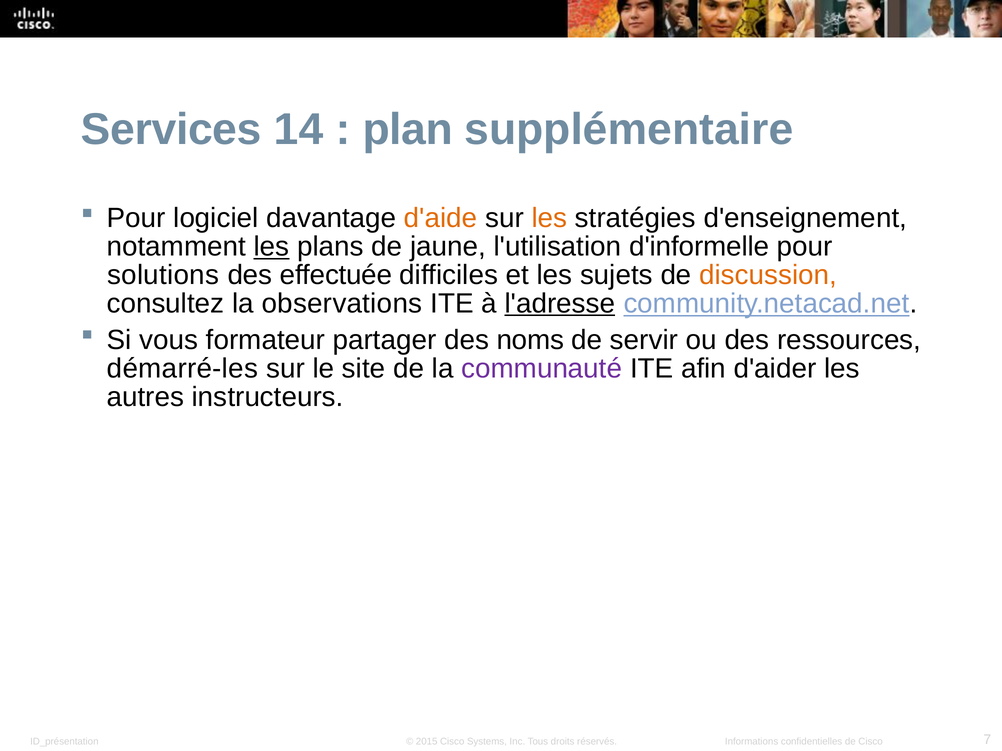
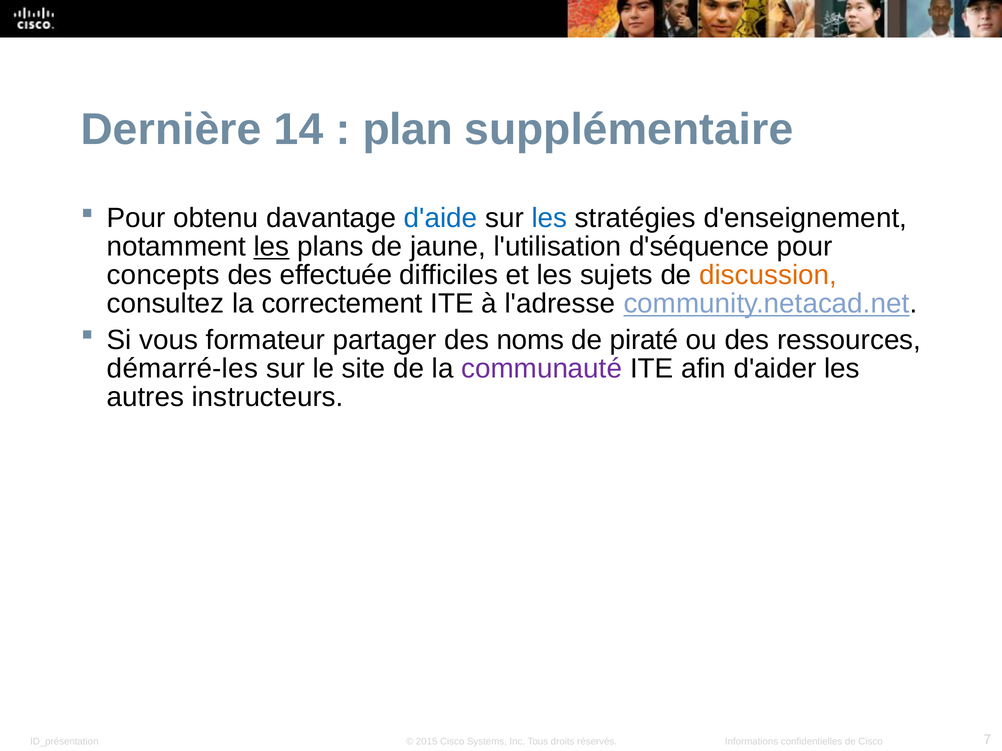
Services: Services -> Dernière (171, 130)
logiciel: logiciel -> obtenu (216, 218)
d'aide colour: orange -> blue (441, 218)
les colour: orange -> blue (549, 218)
d'informelle: d'informelle -> d'séquence (699, 247)
solutions: solutions -> concepts (163, 275)
observations: observations -> correctement (342, 304)
l'adresse underline: present -> none (560, 304)
servir: servir -> piraté (644, 340)
